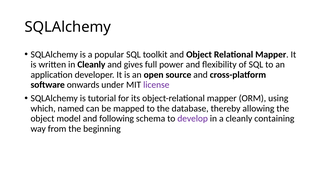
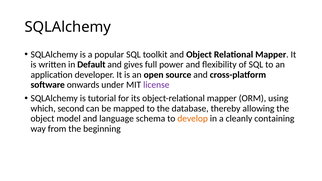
in Cleanly: Cleanly -> Default (91, 65)
named: named -> second (71, 109)
following: following -> language (117, 119)
develop colour: purple -> orange (193, 119)
